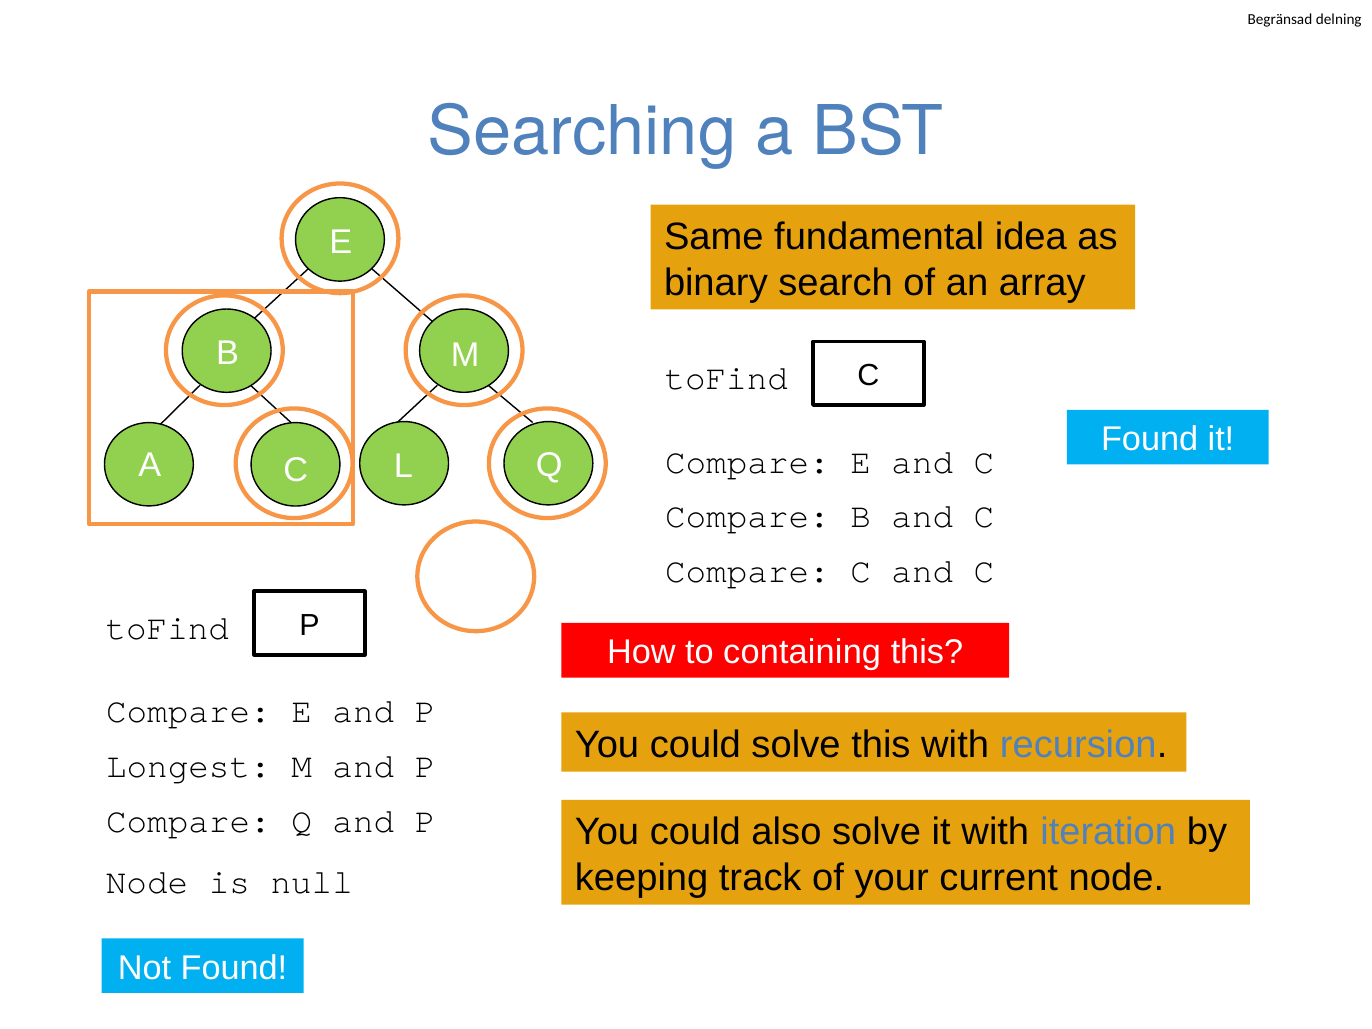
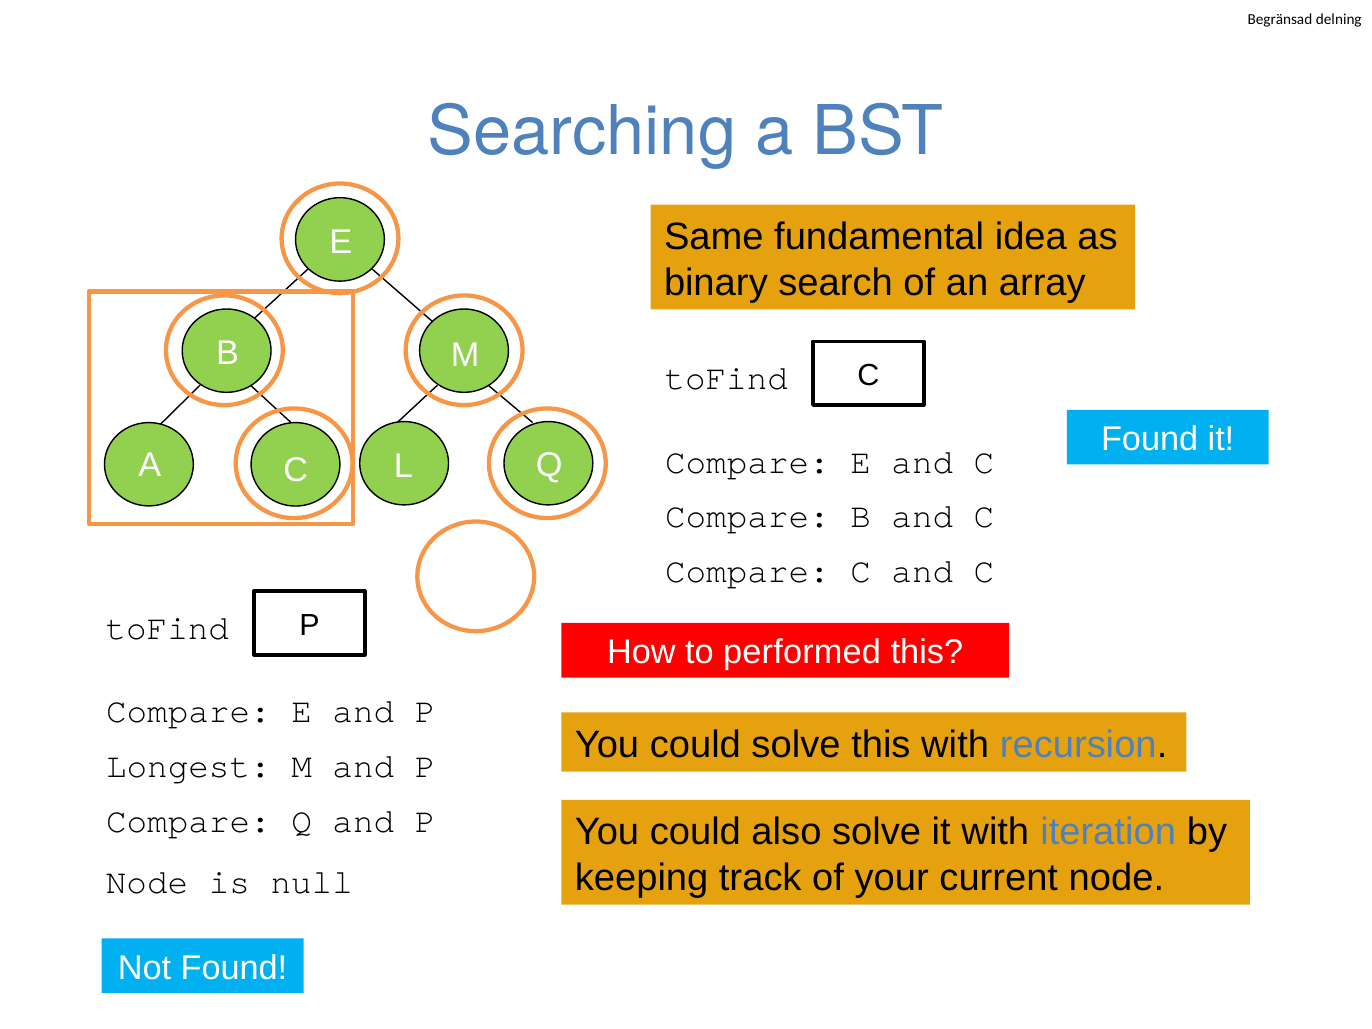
containing: containing -> performed (802, 653)
